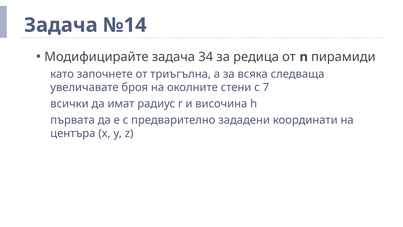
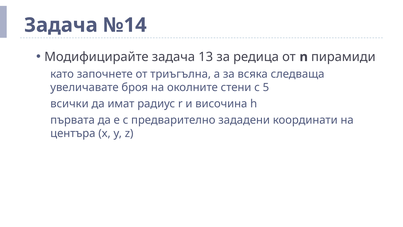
34: 34 -> 13 (206, 57)
7: 7 -> 5 (266, 87)
